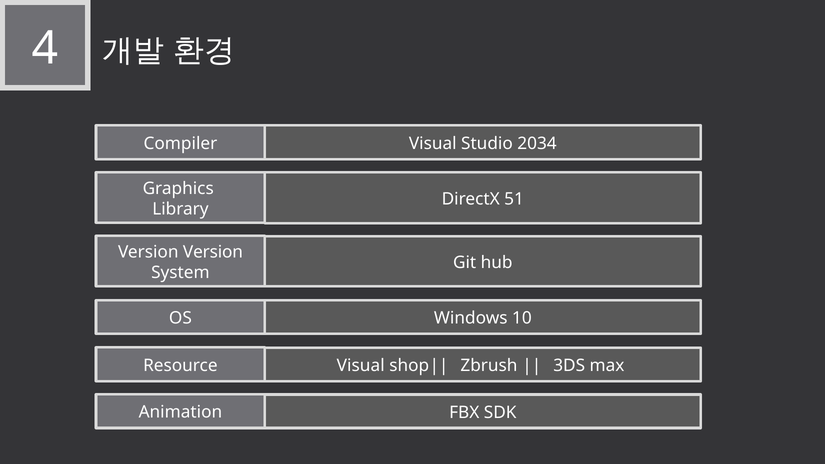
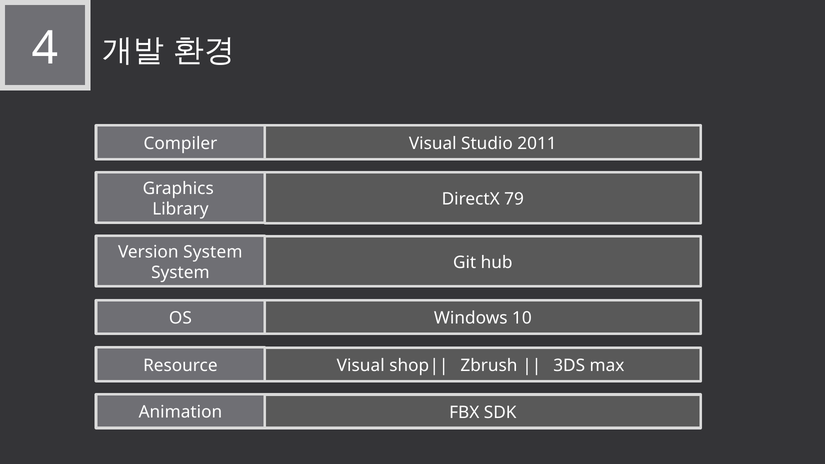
2034: 2034 -> 2011 (537, 143)
51: 51 -> 79 (514, 199)
Version Version: Version -> System (213, 252)
